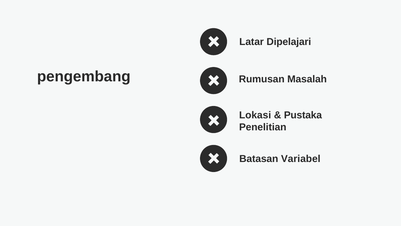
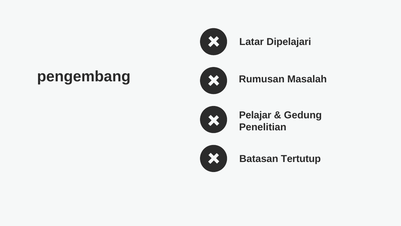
Lokasi: Lokasi -> Pelajar (255, 115)
Pustaka: Pustaka -> Gedung (303, 115)
Variabel: Variabel -> Tertutup (301, 158)
